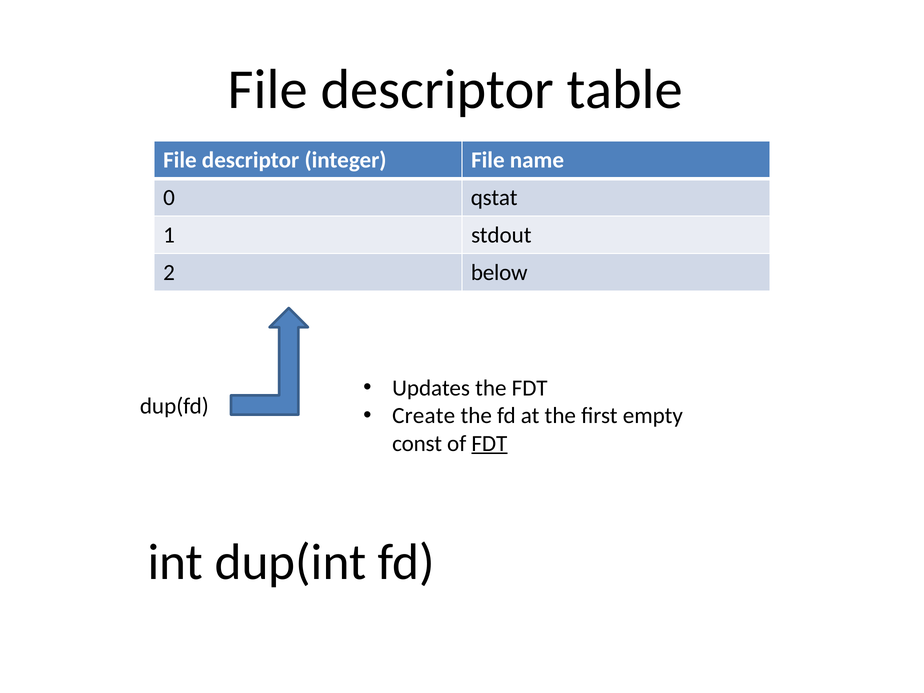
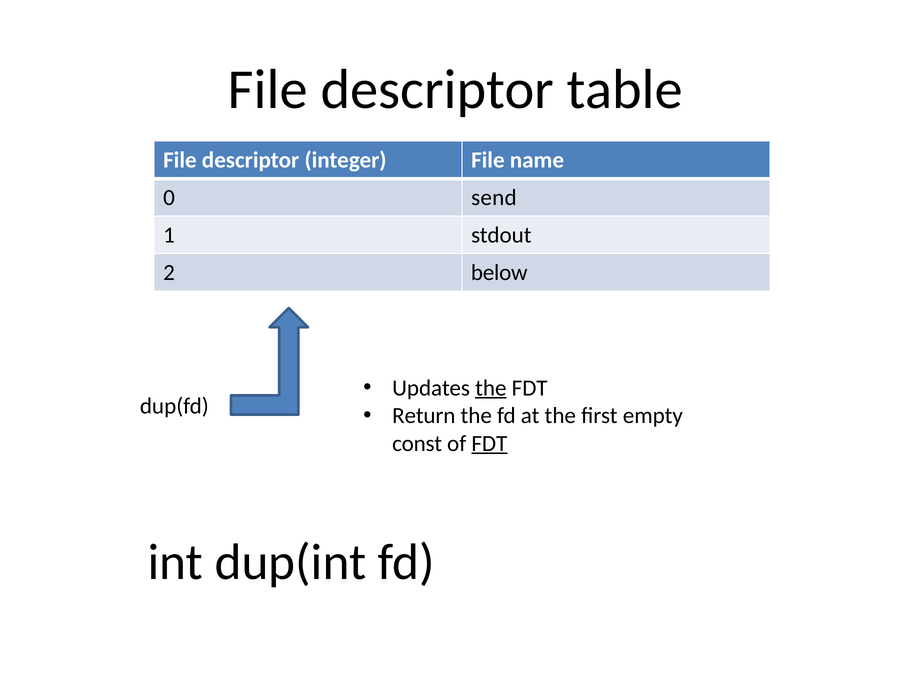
qstat: qstat -> send (494, 198)
the underline: none -> present (491, 388)
Create: Create -> Return (424, 416)
